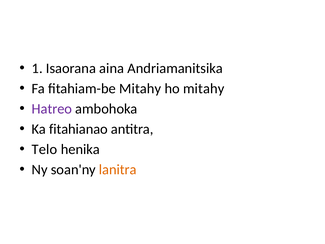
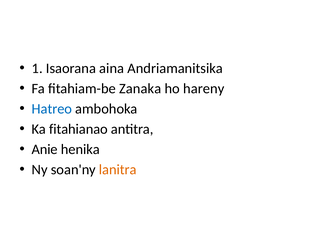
fitahiam-be Mitahy: Mitahy -> Zanaka (140, 88)
ho mitahy: mitahy -> hareny (204, 88)
Hatreo colour: purple -> blue (52, 109)
Telo: Telo -> Anie (45, 149)
